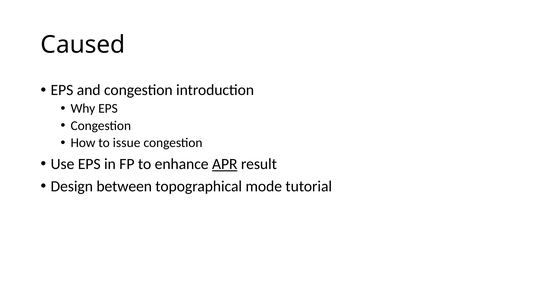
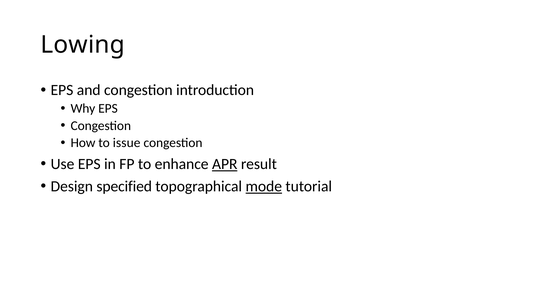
Caused: Caused -> Lowing (83, 45)
between: between -> specified (124, 186)
mode underline: none -> present (264, 186)
